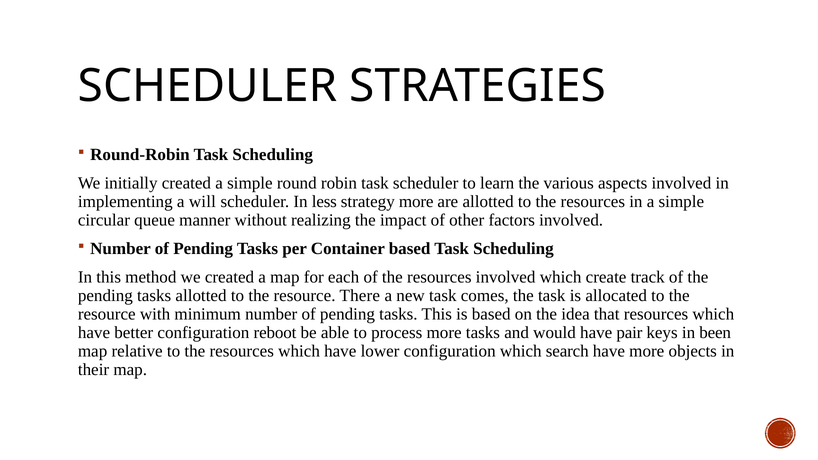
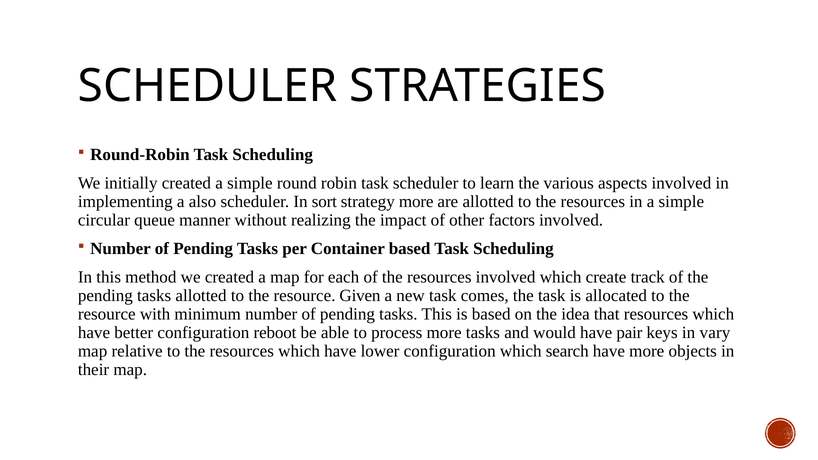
will: will -> also (202, 202)
less: less -> sort (324, 202)
There: There -> Given (360, 296)
been: been -> vary (715, 333)
